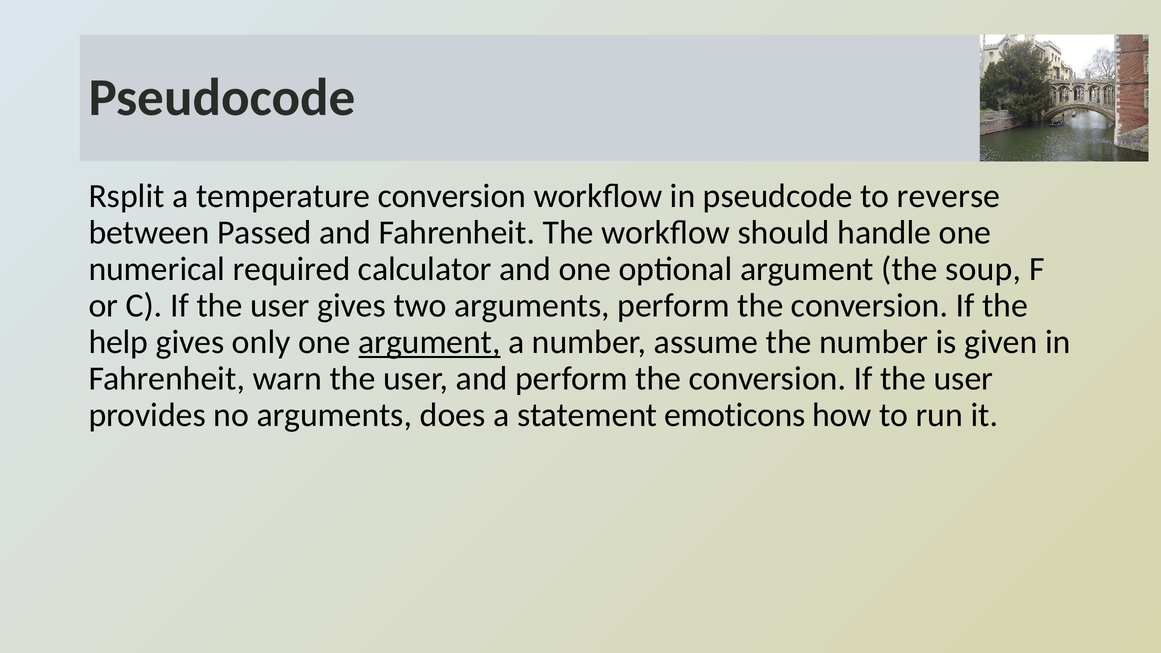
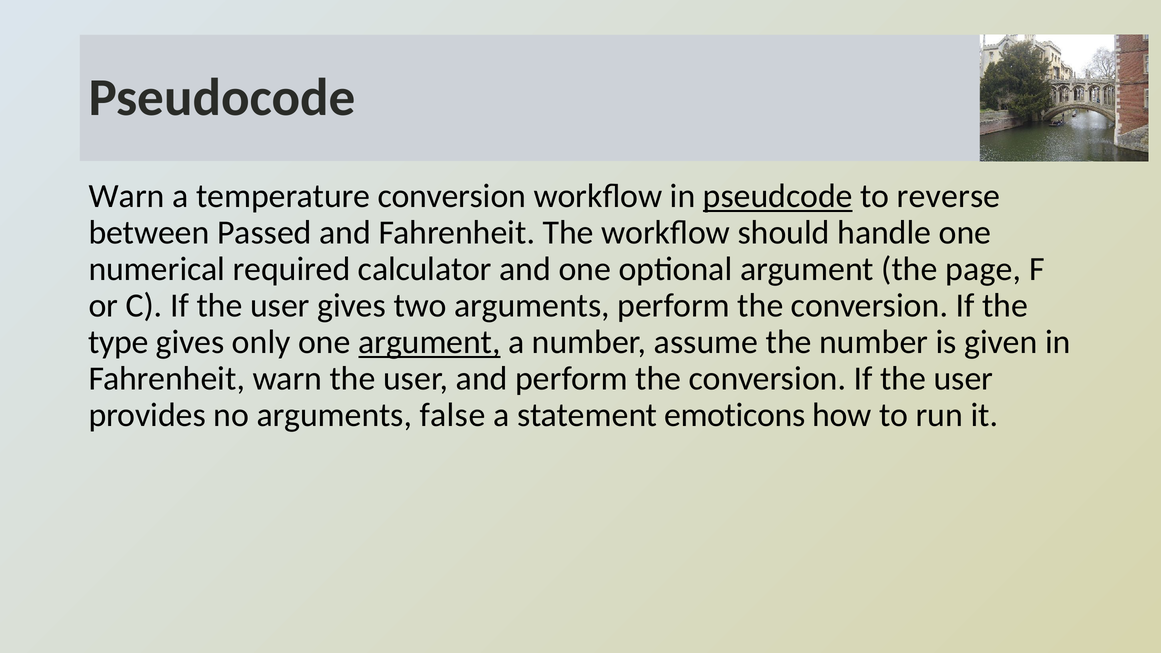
Rsplit: Rsplit -> Warn (127, 196)
pseudcode underline: none -> present (778, 196)
soup: soup -> page (983, 269)
help: help -> type (118, 342)
does: does -> false (453, 415)
